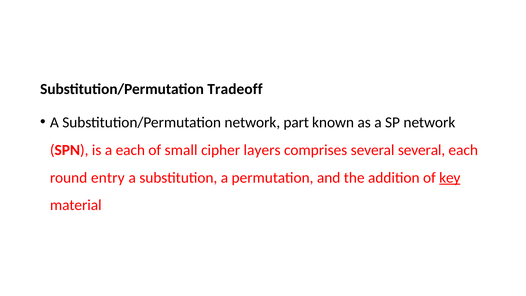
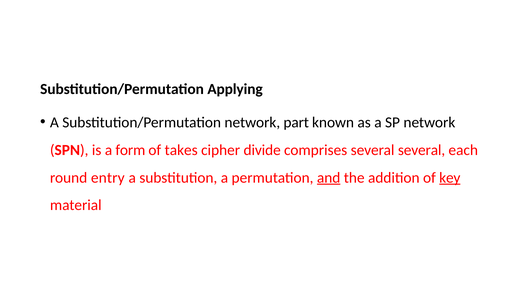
Tradeoff: Tradeoff -> Applying (235, 89)
a each: each -> form (130, 150)
small: small -> takes (181, 150)
layers: layers -> divide (262, 150)
and underline: none -> present (329, 178)
